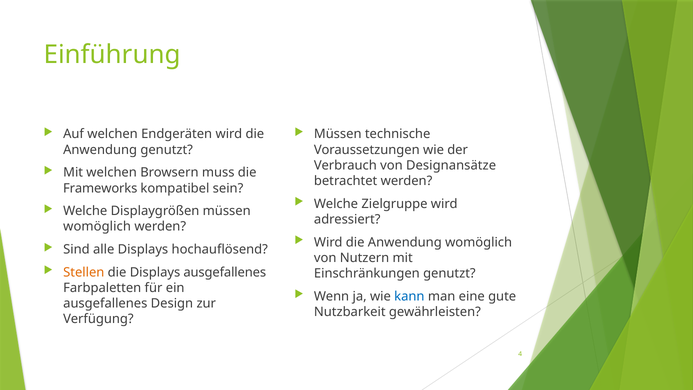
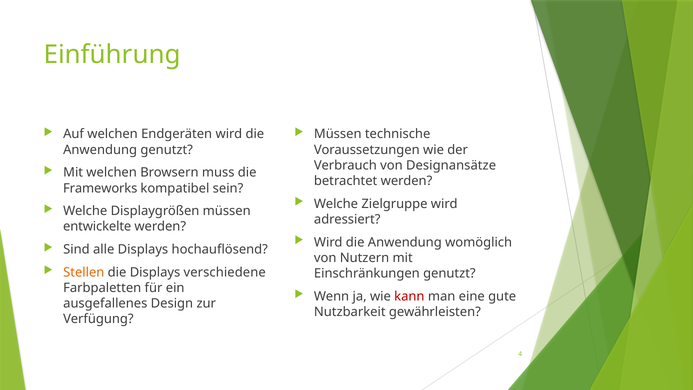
womöglich: womöglich -> entwickelte (97, 227)
Displays ausgefallenes: ausgefallenes -> verschiedene (225, 272)
kann colour: blue -> red (409, 296)
